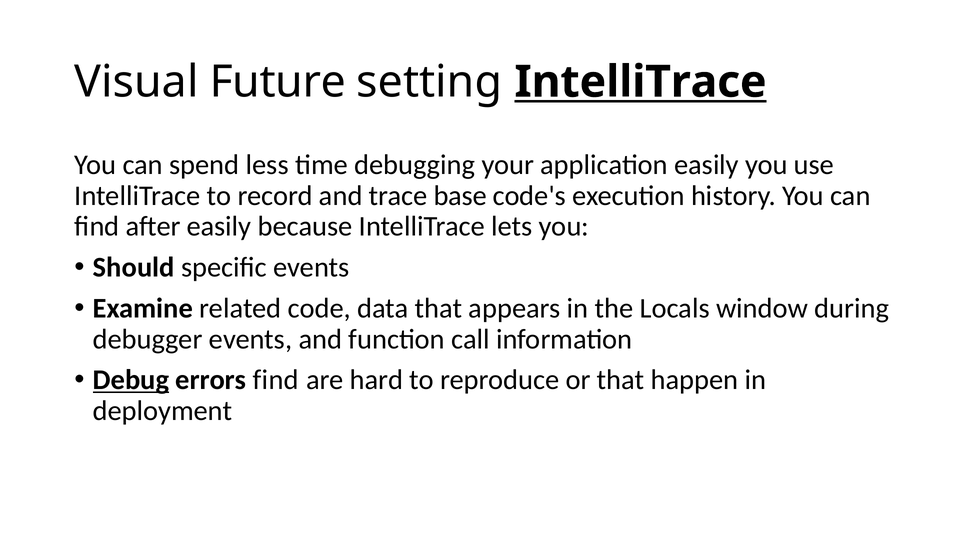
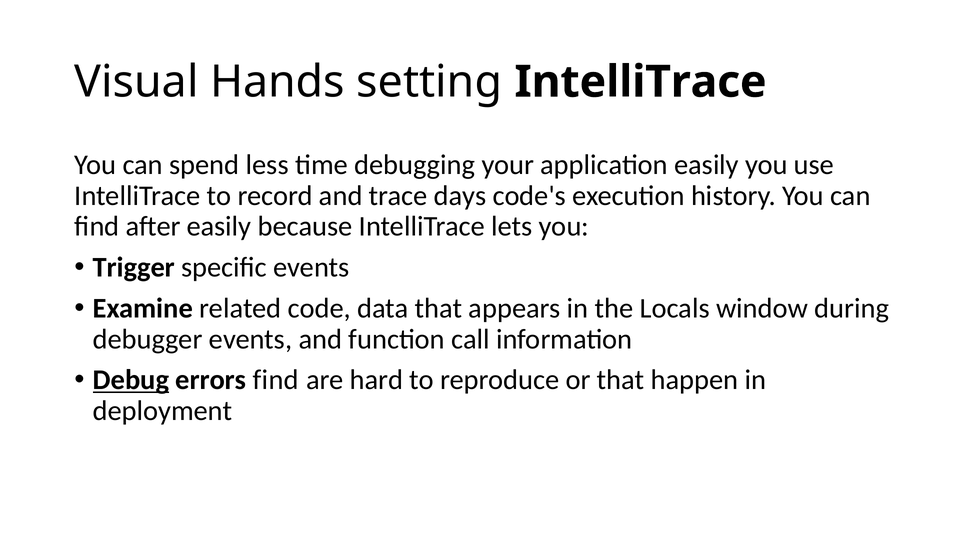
Future: Future -> Hands (278, 82)
IntelliTrace underline: present -> none (641, 82)
base: base -> days (460, 196)
Should: Should -> Trigger (134, 268)
